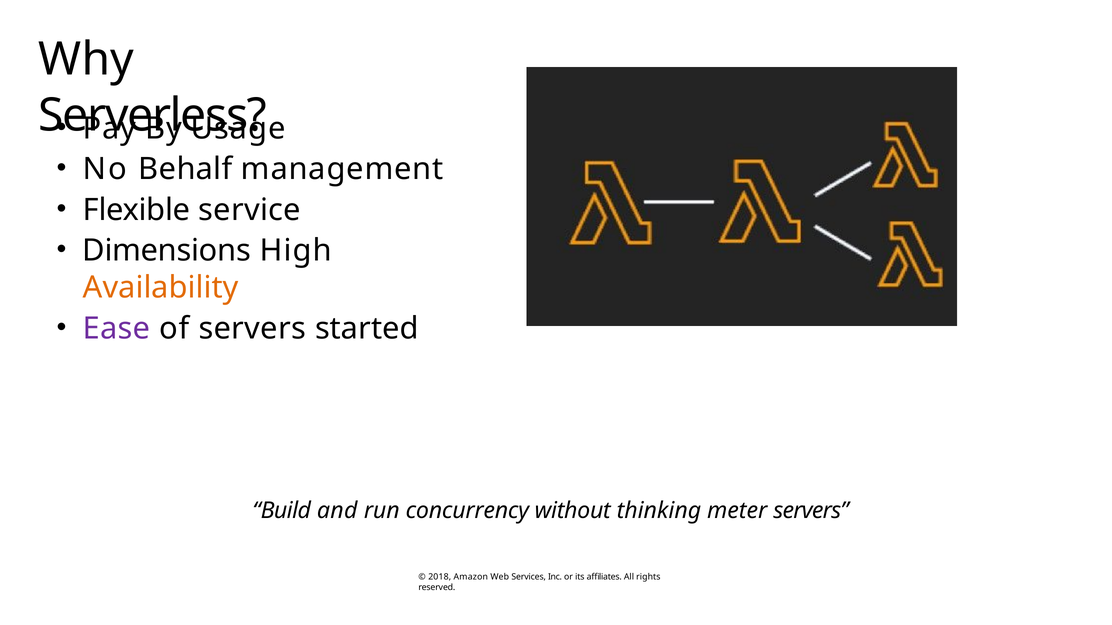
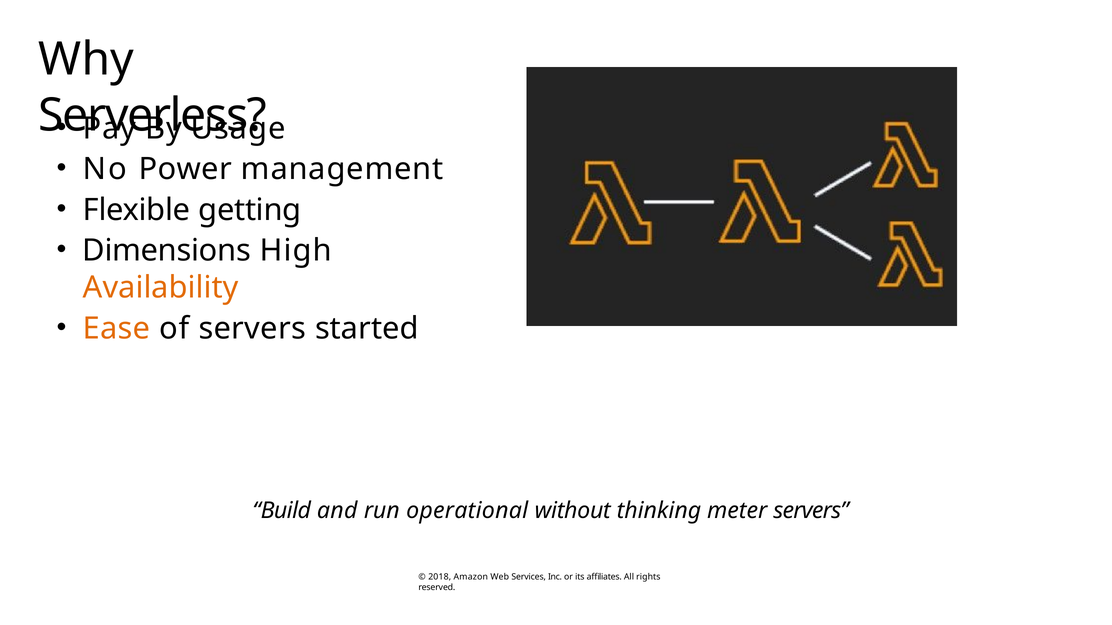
Behalf: Behalf -> Power (185, 169)
service: service -> getting (250, 210)
Ease colour: purple -> orange (117, 329)
concurrency: concurrency -> operational (467, 511)
